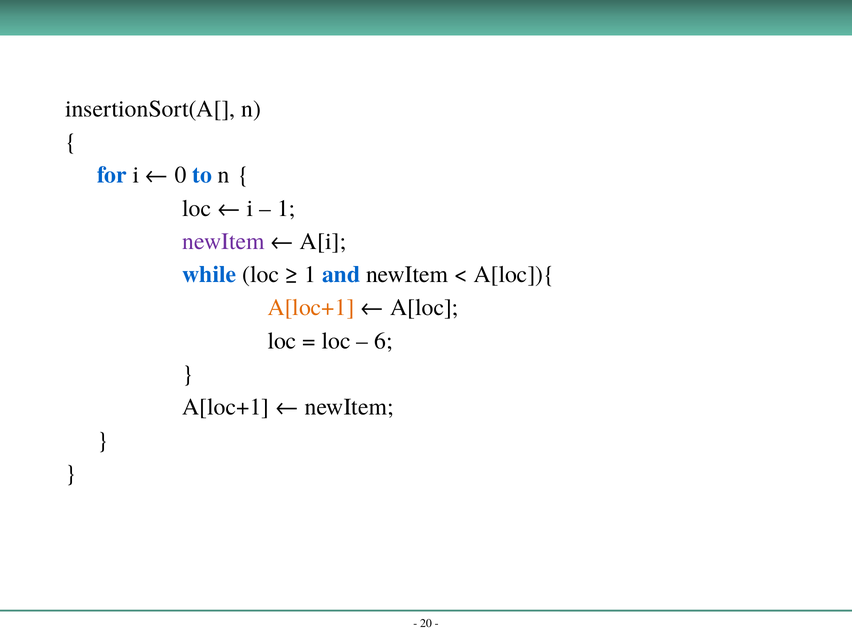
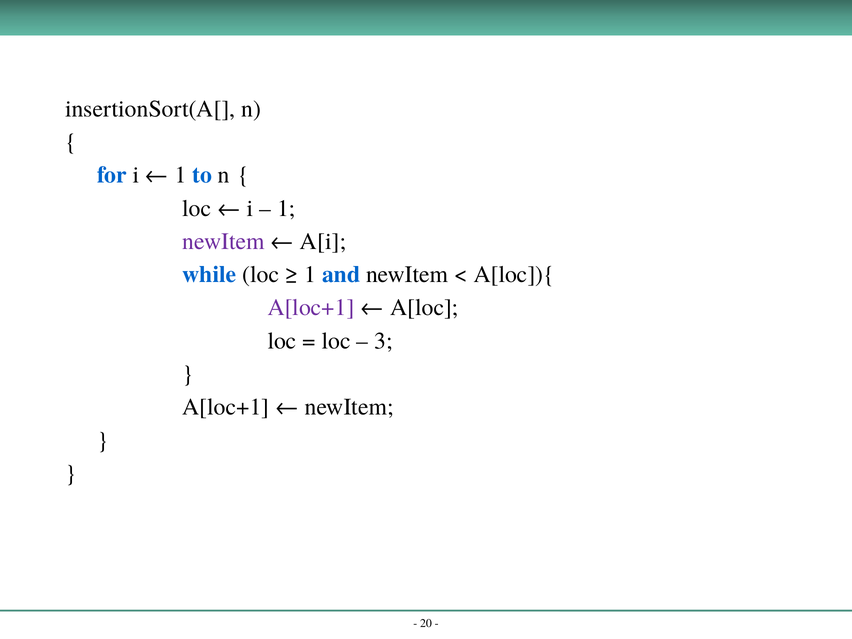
0: 0 -> 1 (181, 175)
A[loc+1 colour: orange -> purple (311, 308)
6: 6 -> 3 (383, 341)
